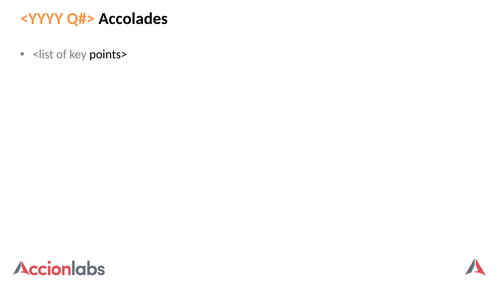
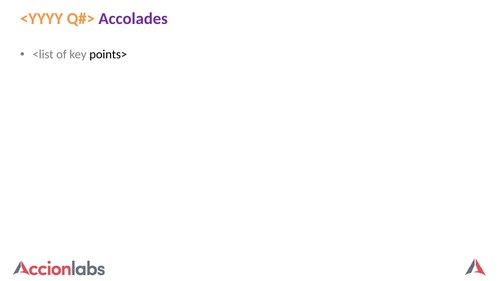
Accolades colour: black -> purple (133, 19)
